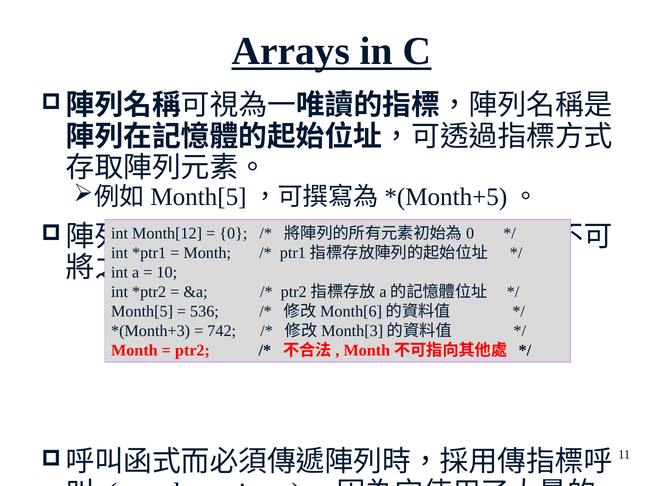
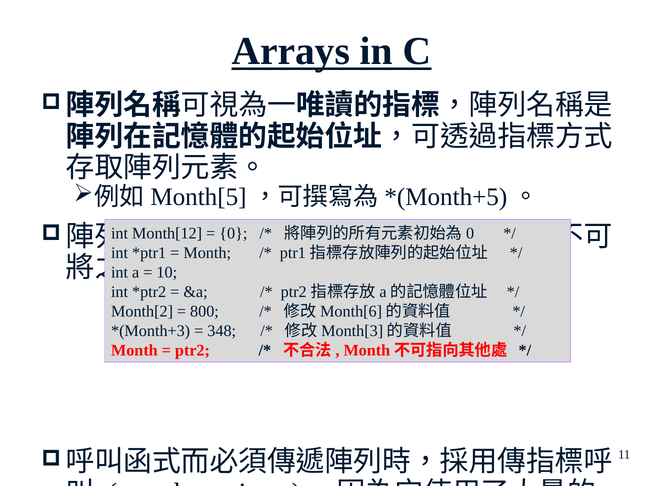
Month[5: Month[5 -> Month[2 (142, 311)
536: 536 -> 800 (204, 311)
742: 742 -> 348 (222, 330)
